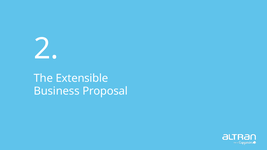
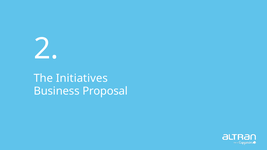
Extensible: Extensible -> Initiatives (82, 78)
